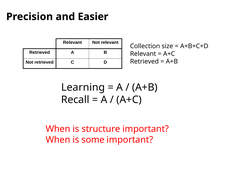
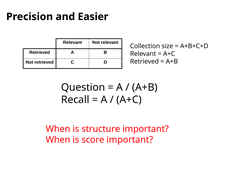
Learning: Learning -> Question (83, 87)
some: some -> score (93, 140)
